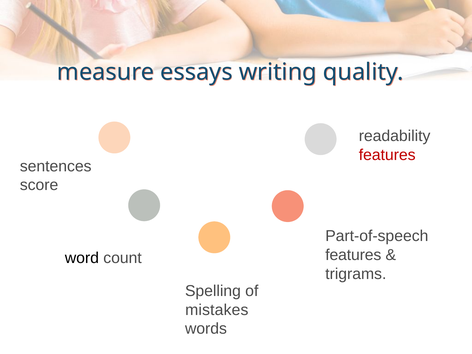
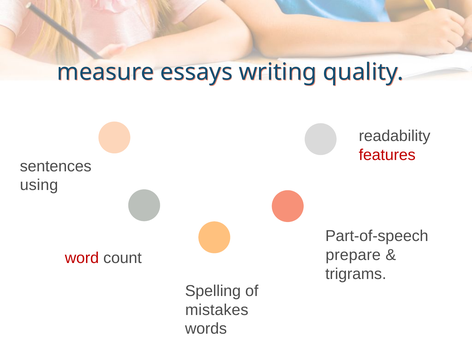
score: score -> using (39, 185)
features: features -> prepare (353, 255)
word colour: black -> red (82, 258)
